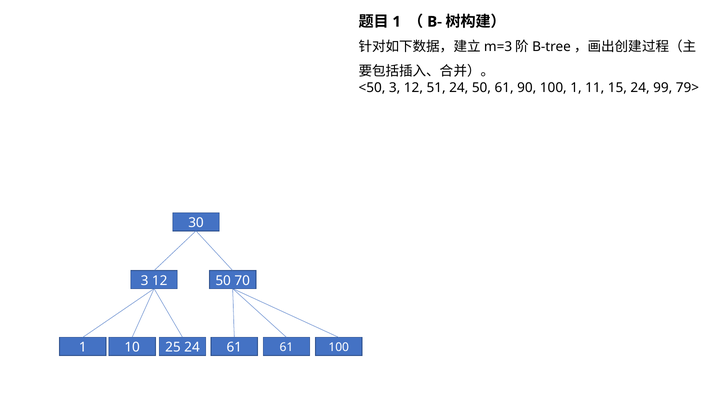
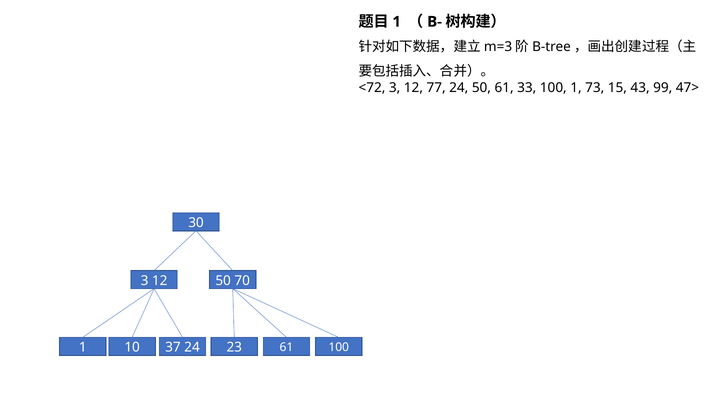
<50: <50 -> <72 (372, 88)
51: 51 -> 77 (436, 88)
90: 90 -> 33 (527, 88)
11: 11 -> 73 (595, 88)
15 24: 24 -> 43 (640, 88)
79>: 79> -> 47> (687, 88)
25: 25 -> 37 (173, 348)
24 61: 61 -> 23 (234, 348)
